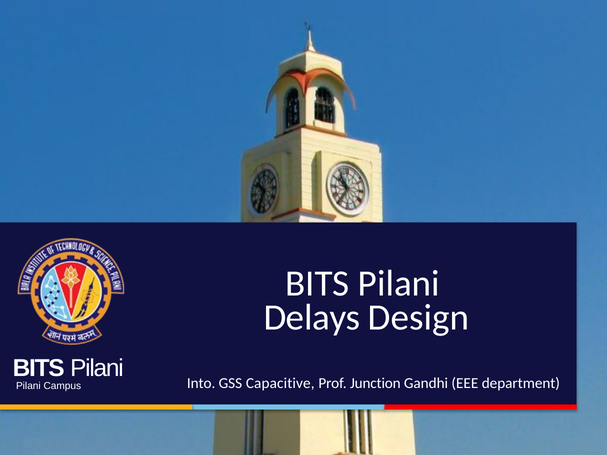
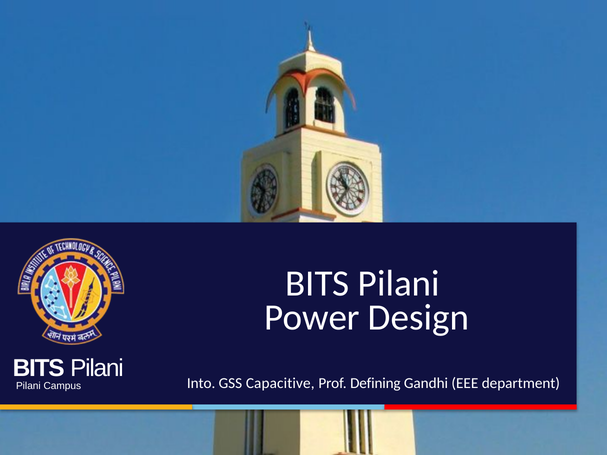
Delays: Delays -> Power (312, 318)
Junction: Junction -> Defining (375, 383)
